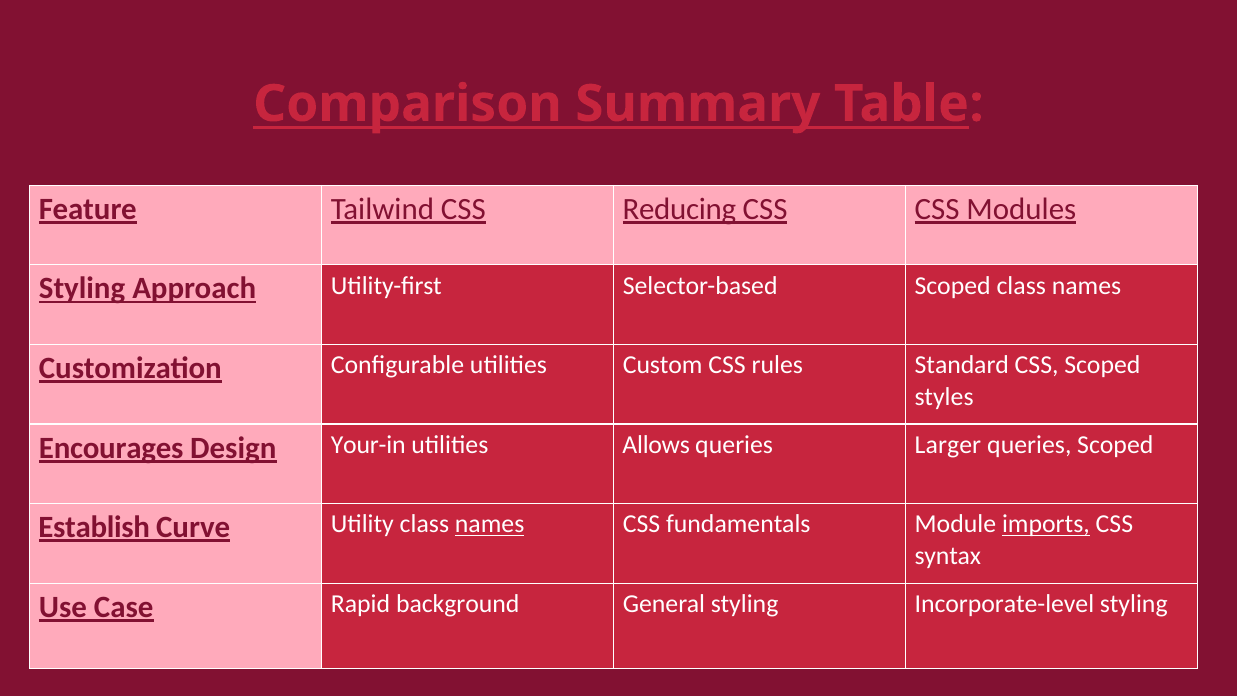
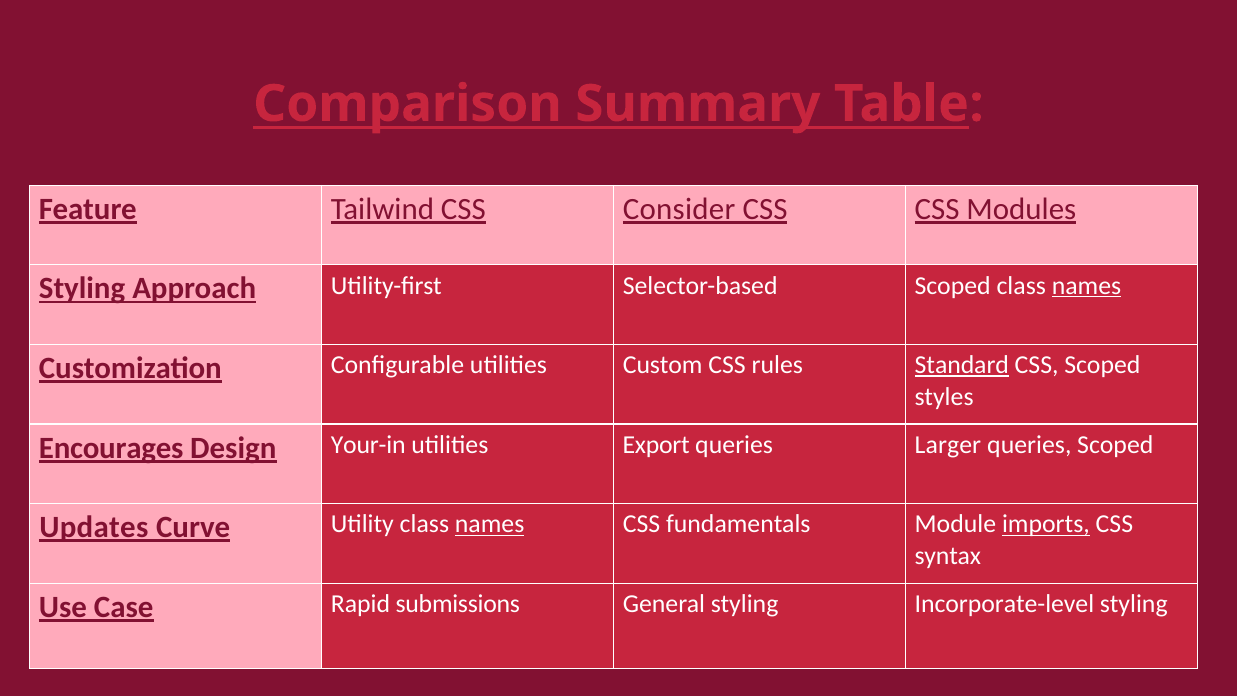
Reducing: Reducing -> Consider (679, 209)
names underline: none -> present (1087, 286)
Standard underline: none -> present (962, 365)
Allows: Allows -> Export (656, 445)
Establish: Establish -> Updates (94, 527)
background: background -> submissions (458, 604)
